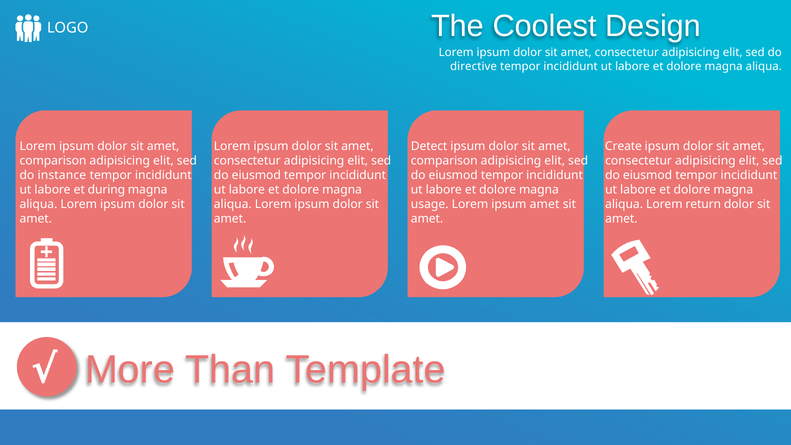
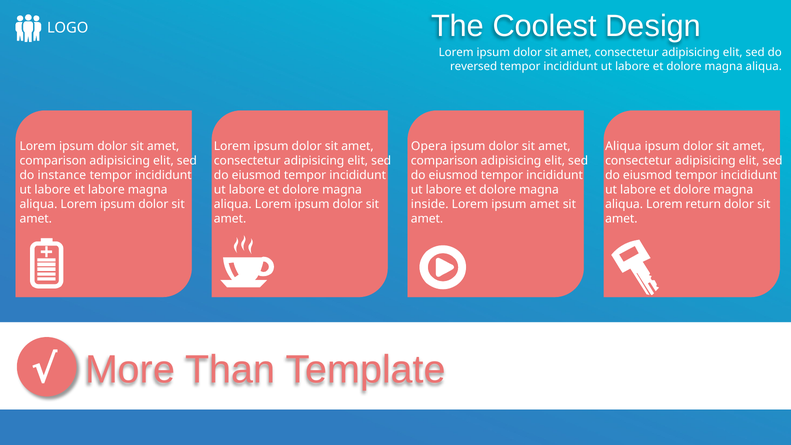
directive: directive -> reversed (474, 66)
Detect: Detect -> Opera (429, 146)
Create: Create -> Aliqua (623, 146)
et during: during -> labore (106, 190)
usage: usage -> inside (430, 204)
